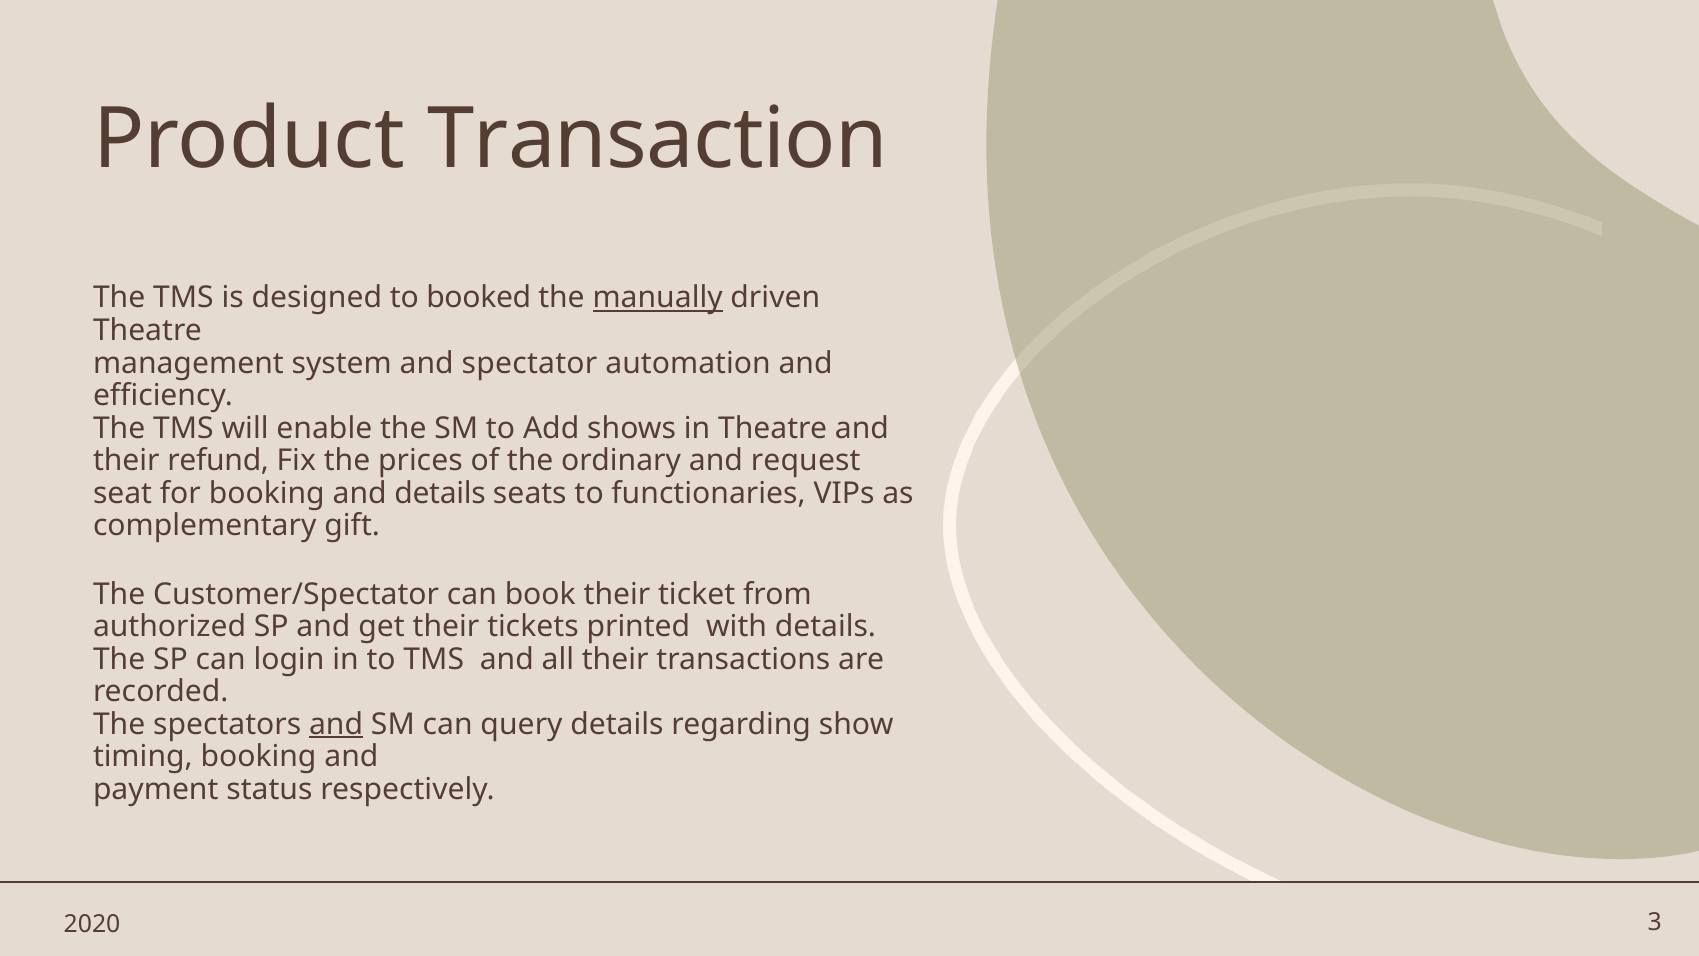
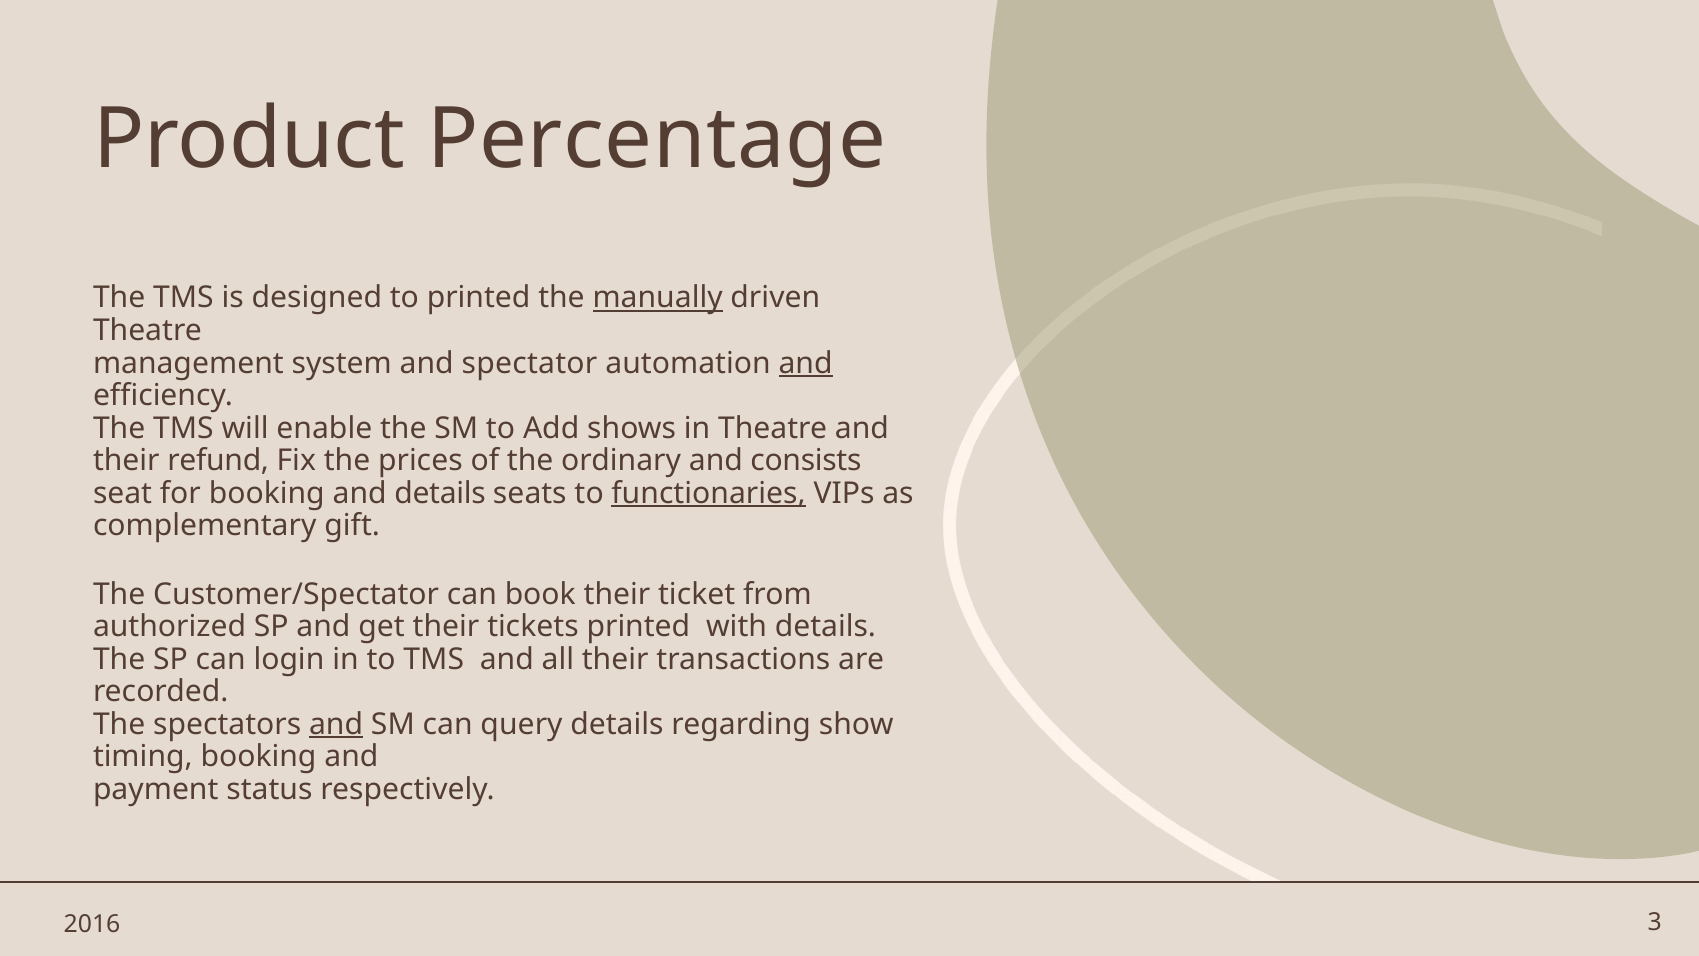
Transaction: Transaction -> Percentage (657, 140)
to booked: booked -> printed (479, 298)
and underline: none -> present (806, 363)
request: request -> consists (806, 460)
functionaries underline: none -> present (709, 493)
2020: 2020 -> 2016 (92, 924)
